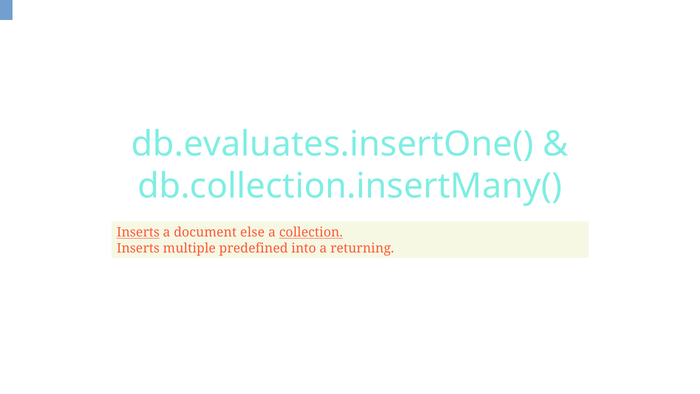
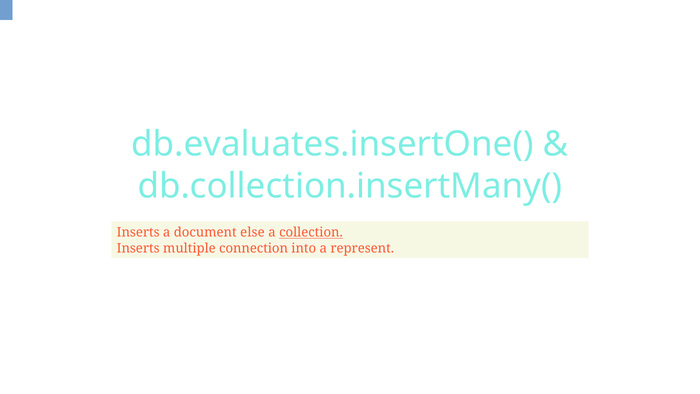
Inserts underline: present -> none (138, 232)
predefined: predefined -> connection (254, 248)
returning: returning -> represent (362, 248)
